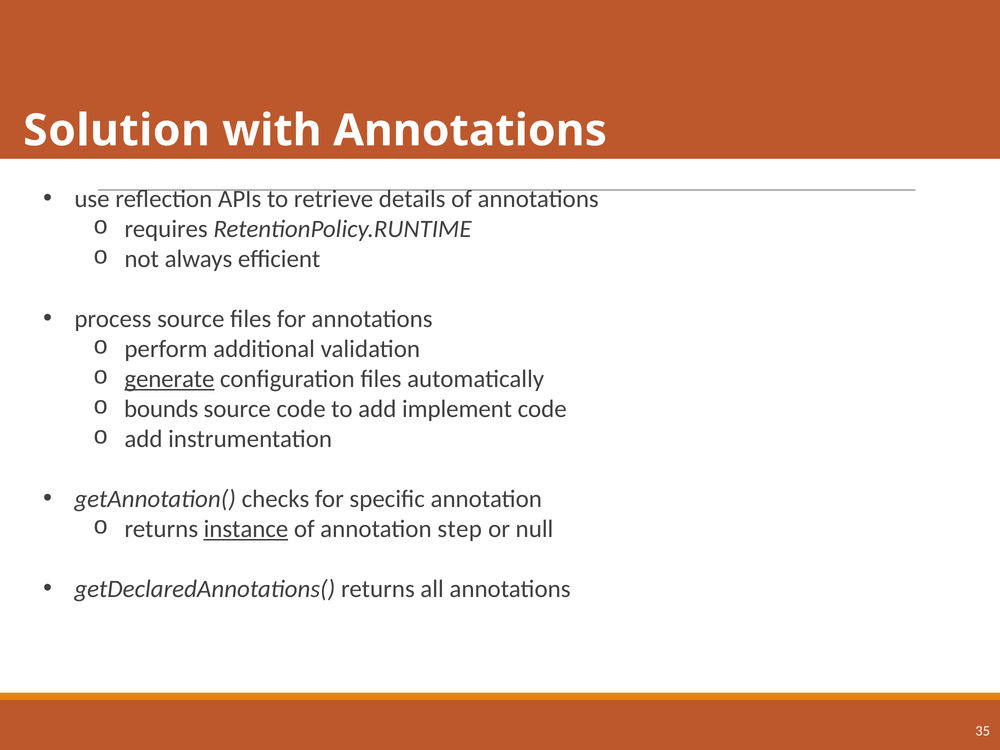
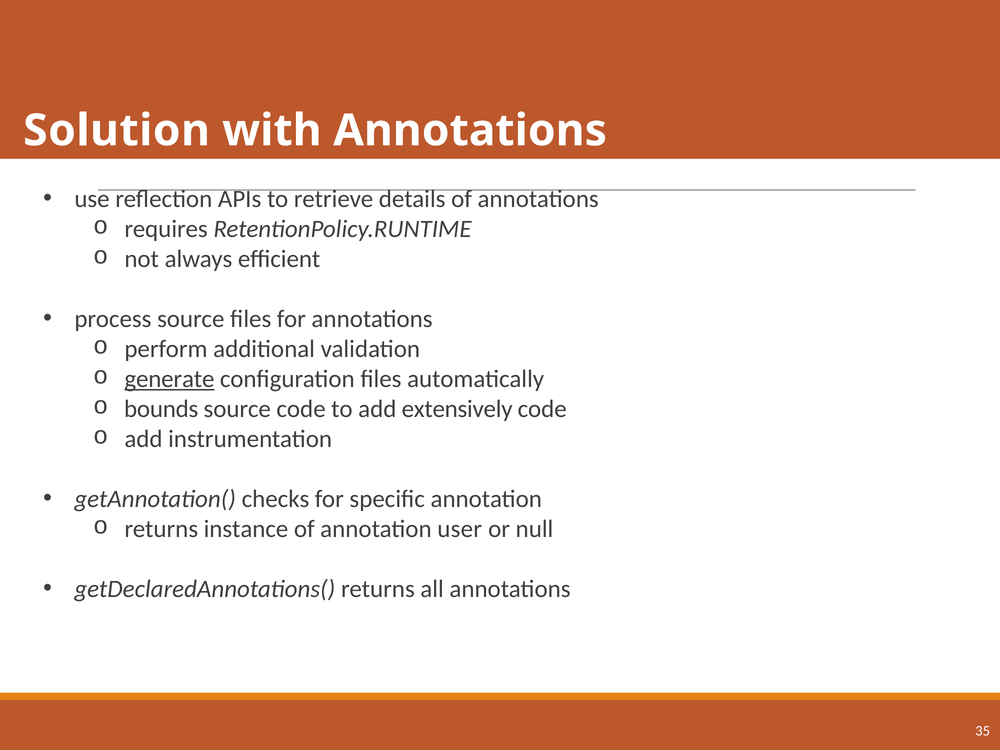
implement: implement -> extensively (457, 409)
instance underline: present -> none (246, 529)
step: step -> user (460, 529)
